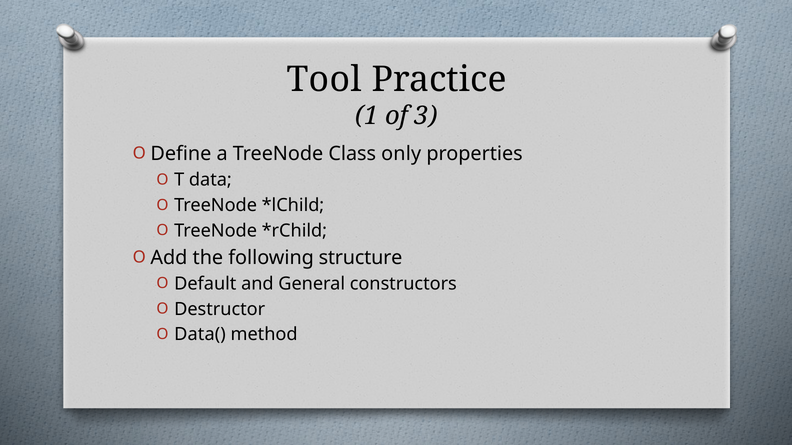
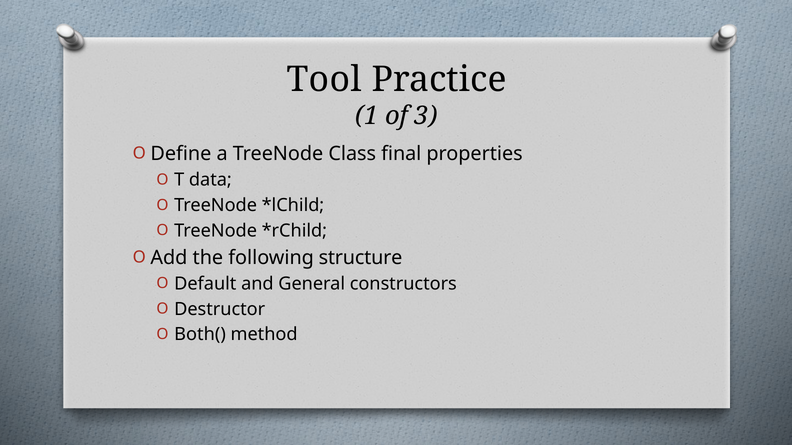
only: only -> final (401, 154)
Data(: Data( -> Both( (200, 335)
